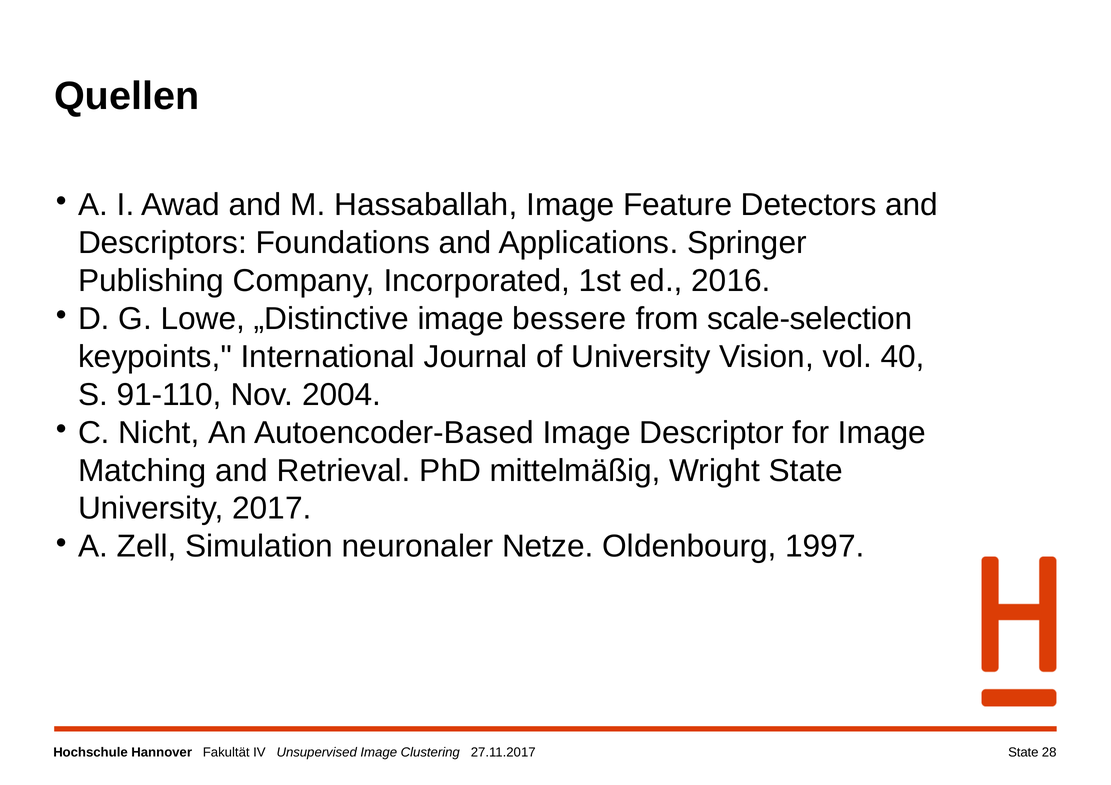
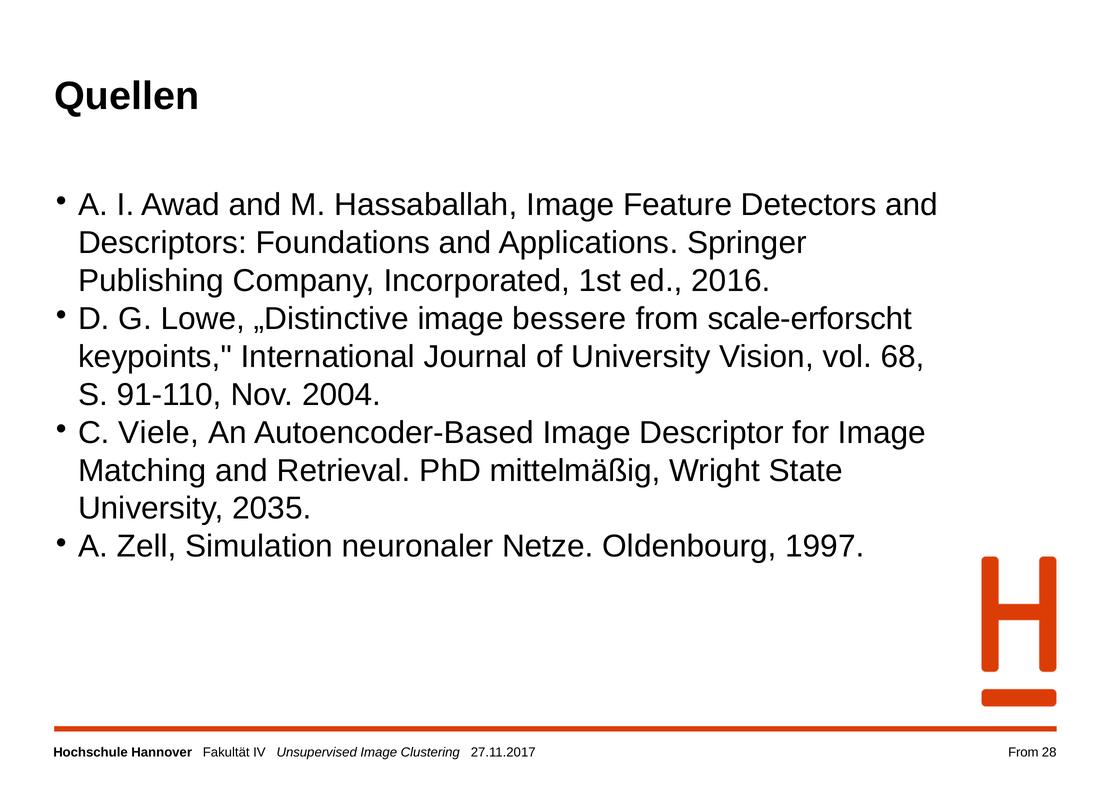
scale-selection: scale-selection -> scale-erforscht (810, 319)
40: 40 -> 68 (903, 357)
Nicht: Nicht -> Viele (159, 433)
2017: 2017 -> 2035 (272, 509)
State: State -> From (1023, 753)
